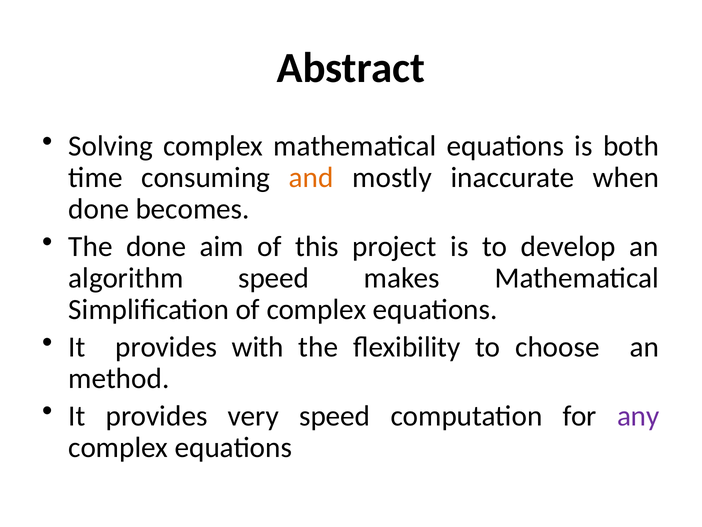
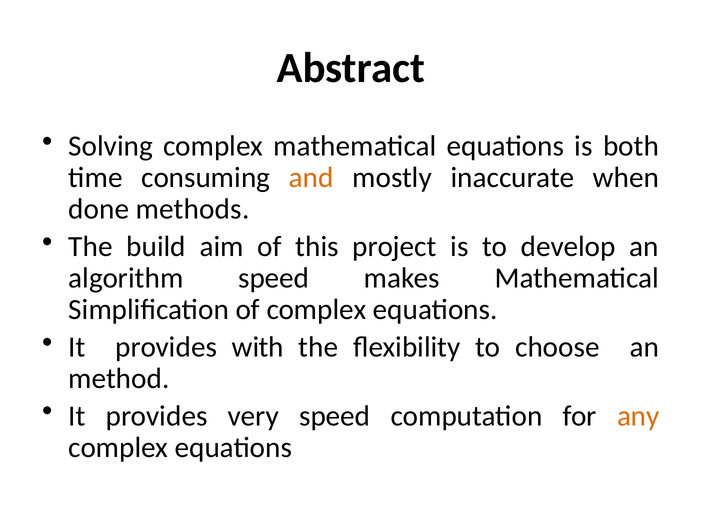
becomes: becomes -> methods (193, 209)
The done: done -> build (156, 246)
any colour: purple -> orange (638, 416)
